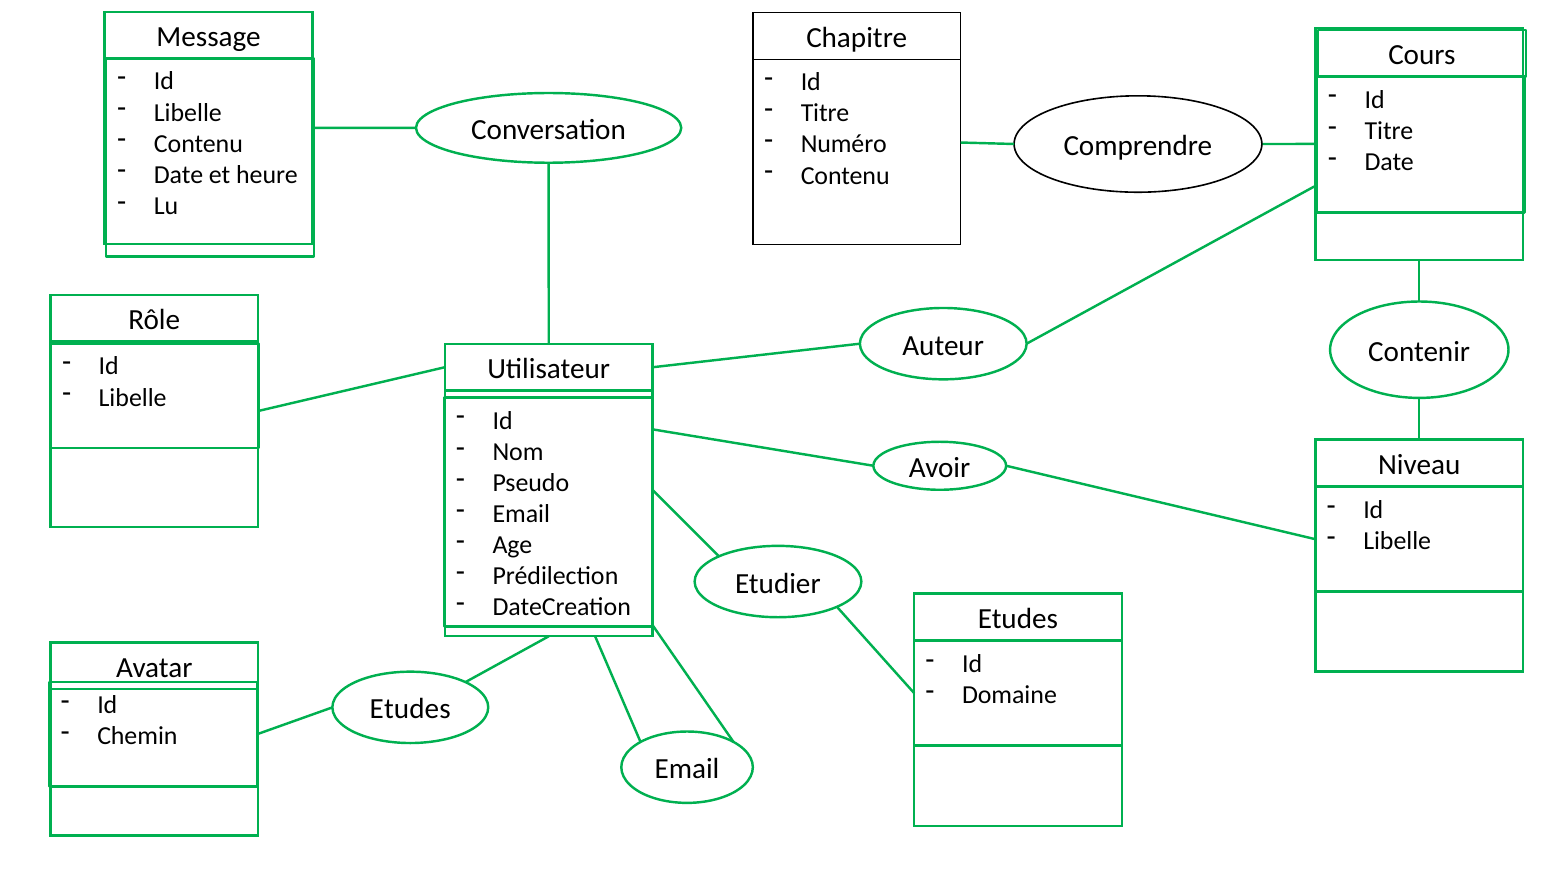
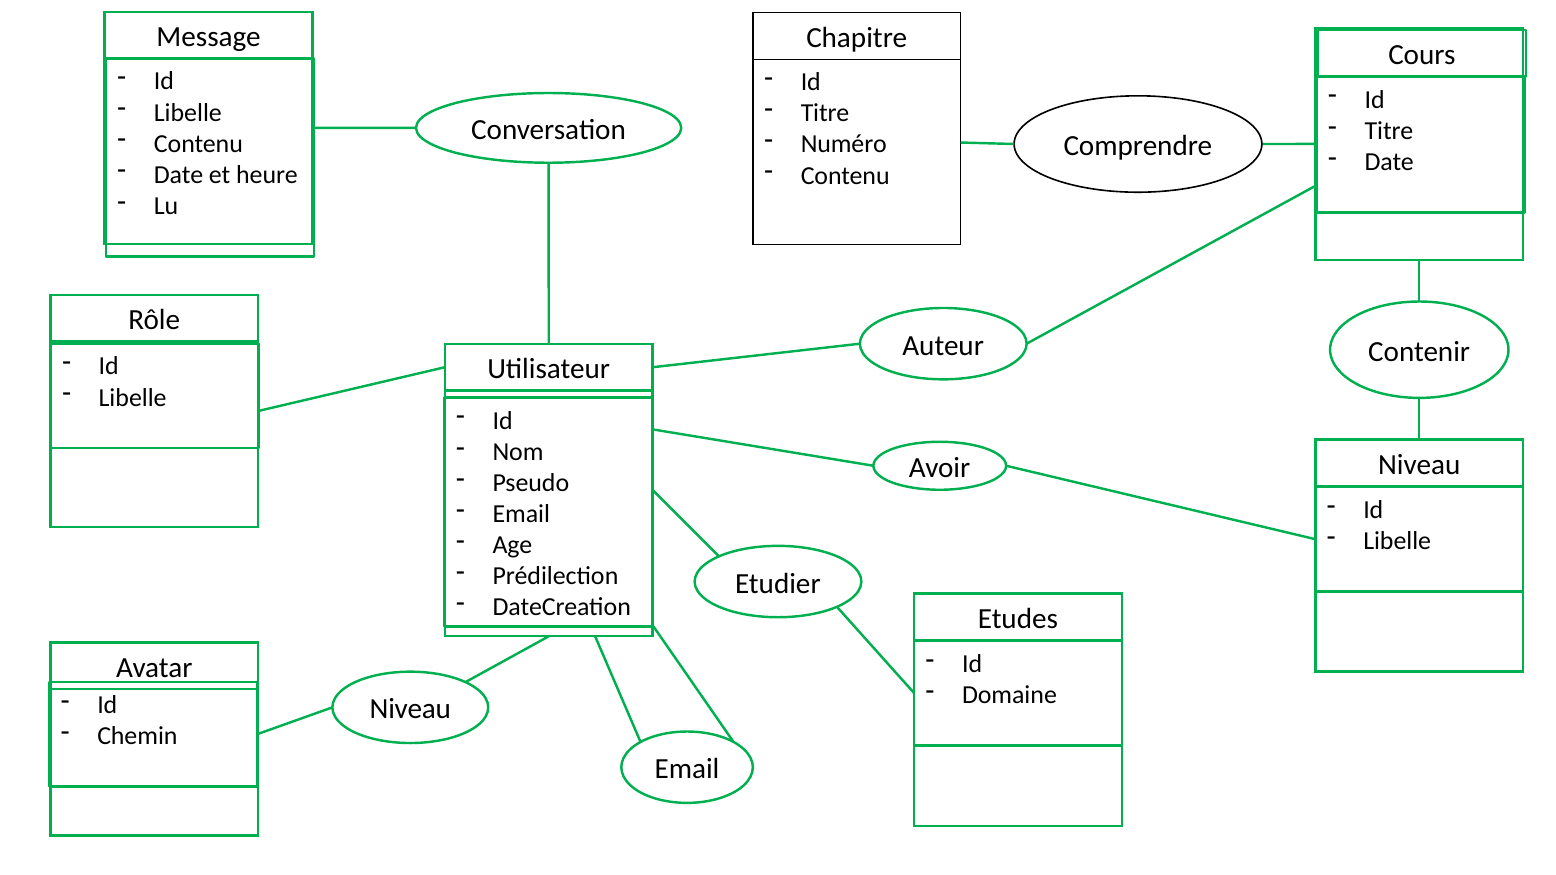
Etudes: Etudes -> Niveau (410, 710)
